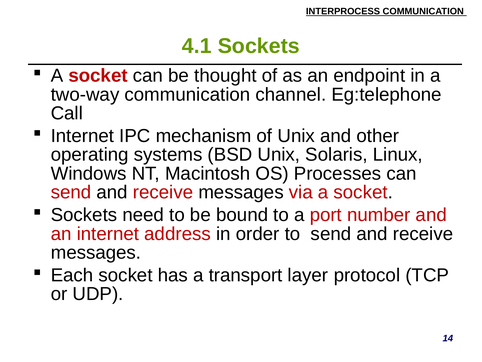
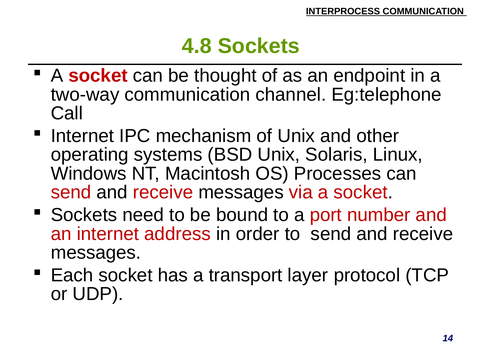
4.1: 4.1 -> 4.8 (197, 46)
